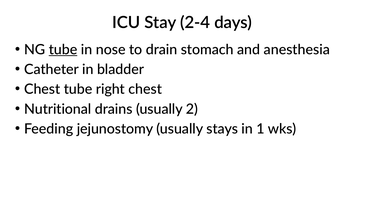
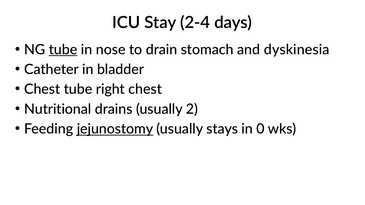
anesthesia: anesthesia -> dyskinesia (297, 50)
jejunostomy underline: none -> present (115, 129)
1: 1 -> 0 (261, 129)
